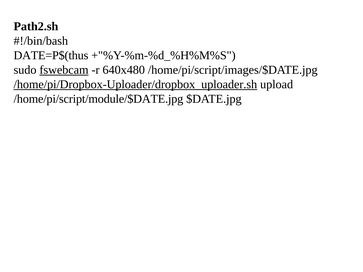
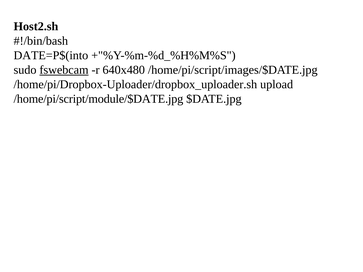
Path2.sh: Path2.sh -> Host2.sh (36, 26)
DATE=P$(thus: DATE=P$(thus -> DATE=P$(into (51, 55)
/home/pi/Dropbox-Uploader/dropbox_uploader.sh underline: present -> none (135, 84)
